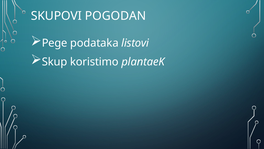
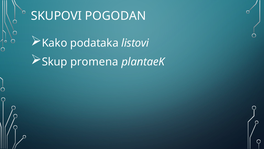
Pege: Pege -> Kako (55, 43)
koristimo: koristimo -> promena (94, 62)
